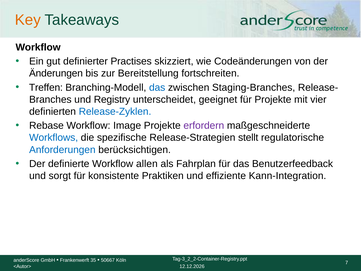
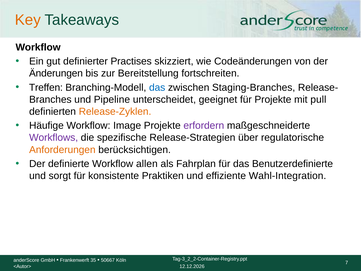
Registry: Registry -> Pipeline (112, 99)
vier: vier -> pull (318, 99)
Release-Zyklen colour: blue -> orange (115, 111)
Rebase: Rebase -> Häufige (46, 126)
Workflows colour: blue -> purple (54, 138)
stellt: stellt -> über (248, 138)
Anforderungen colour: blue -> orange (62, 150)
Benutzerfeedback: Benutzerfeedback -> Benutzerdefinierte (293, 164)
Kann-Integration: Kann-Integration -> Wahl-Integration (288, 176)
